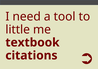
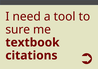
little: little -> sure (18, 29)
